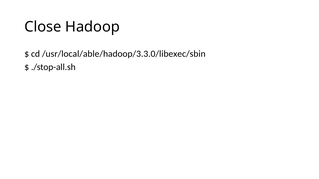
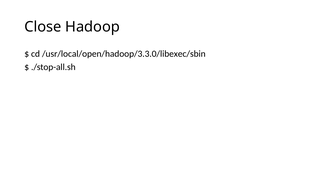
/usr/local/able/hadoop/3.3.0/libexec/sbin: /usr/local/able/hadoop/3.3.0/libexec/sbin -> /usr/local/open/hadoop/3.3.0/libexec/sbin (124, 54)
